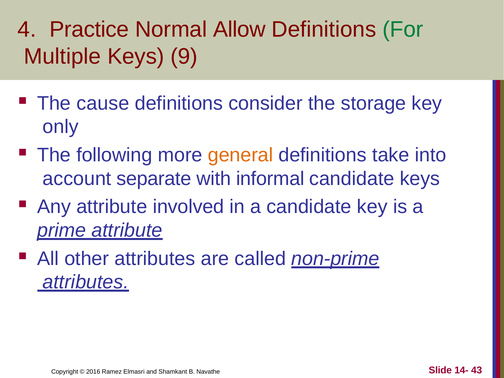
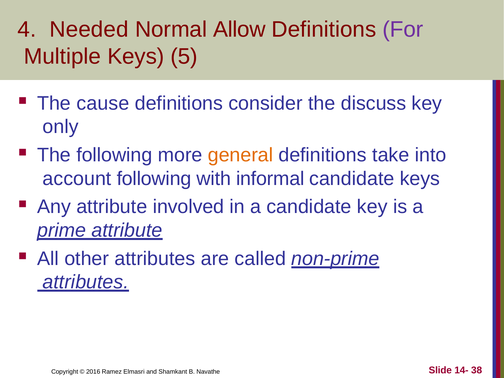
Practice: Practice -> Needed (89, 30)
For colour: green -> purple (403, 30)
9: 9 -> 5 (184, 56)
storage: storage -> discuss (374, 103)
account separate: separate -> following (154, 179)
43: 43 -> 38 (477, 370)
